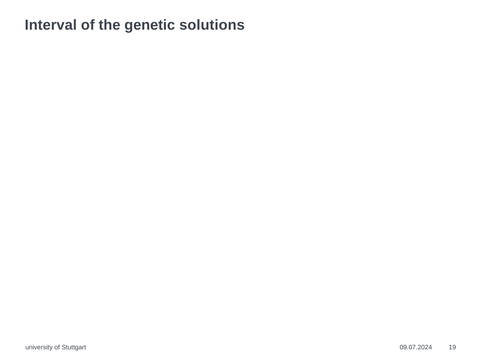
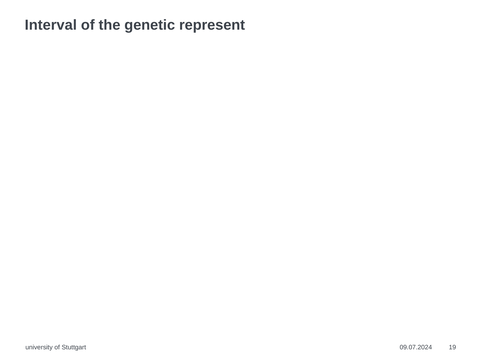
solutions: solutions -> represent (212, 25)
